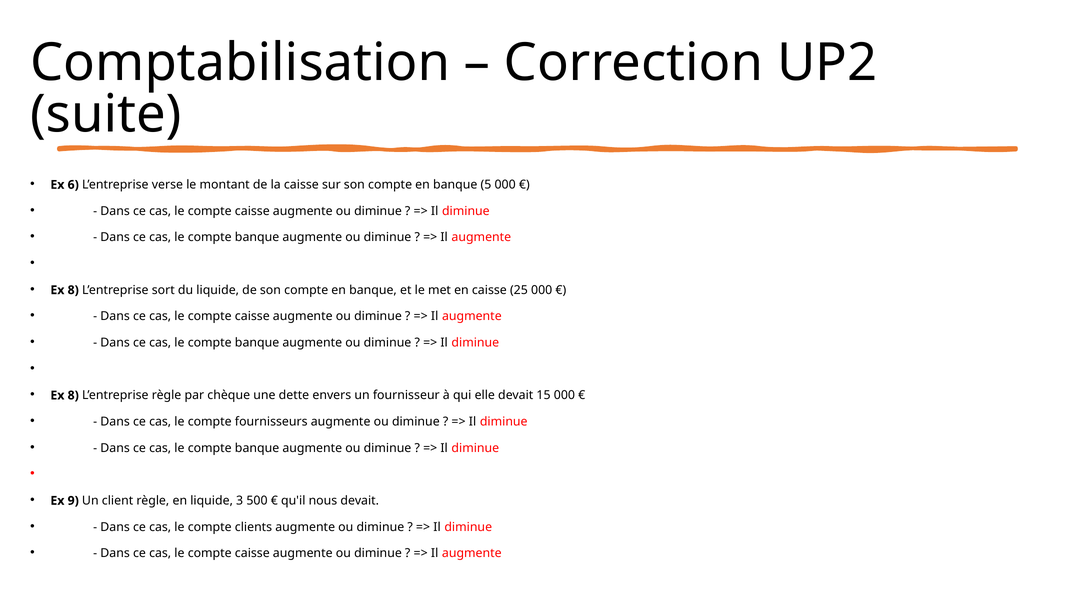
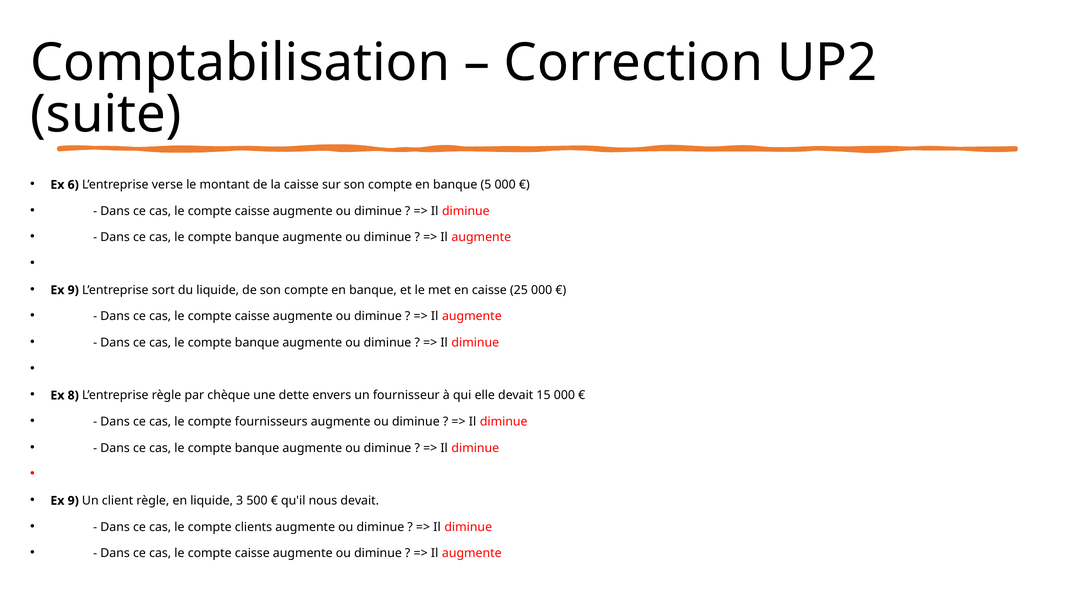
8: 8 -> 9 (73, 290)
